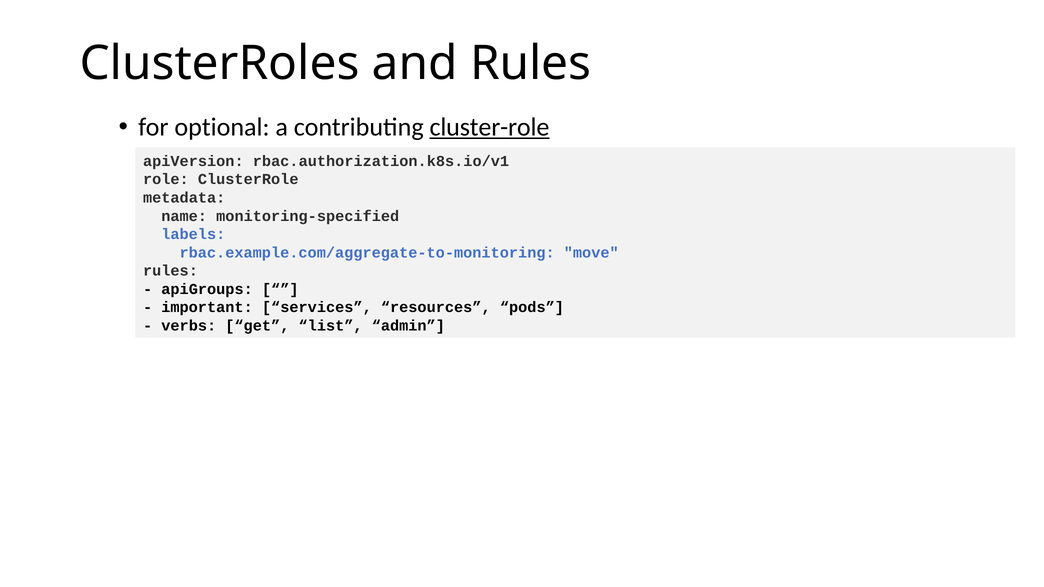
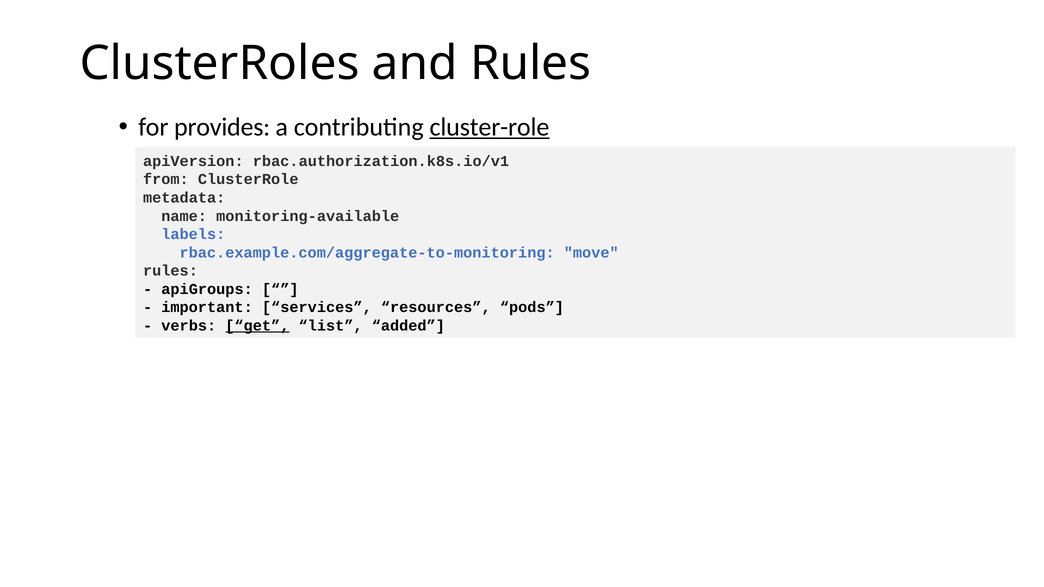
optional: optional -> provides (222, 127)
role: role -> from (166, 180)
monitoring-specified: monitoring-specified -> monitoring-available (308, 216)
get underline: none -> present (257, 326)
admin: admin -> added (408, 326)
